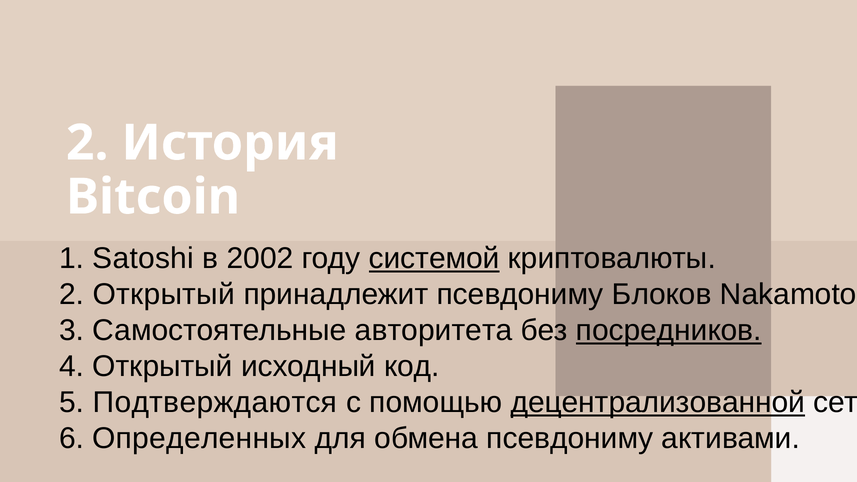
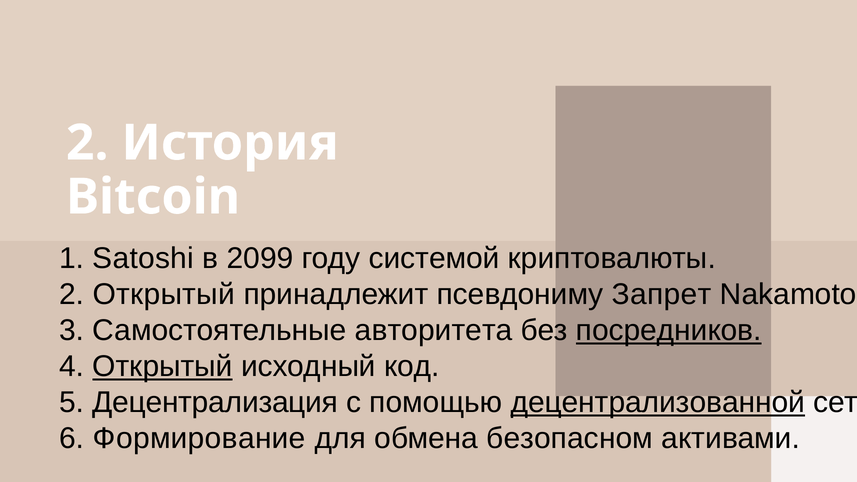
2002: 2002 -> 2099 (260, 259)
системой underline: present -> none (434, 259)
Блоков: Блоков -> Запрет (662, 295)
Открытый underline: none -> present (163, 367)
Подтверждаются: Подтверждаются -> Децентрализация (215, 403)
Определенных: Определенных -> Формирование (199, 439)
обмена псевдониму: псевдониму -> безопасном (570, 439)
